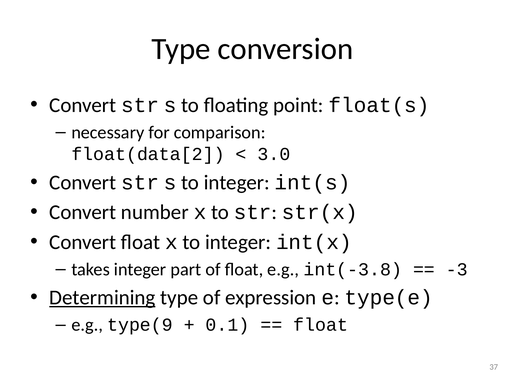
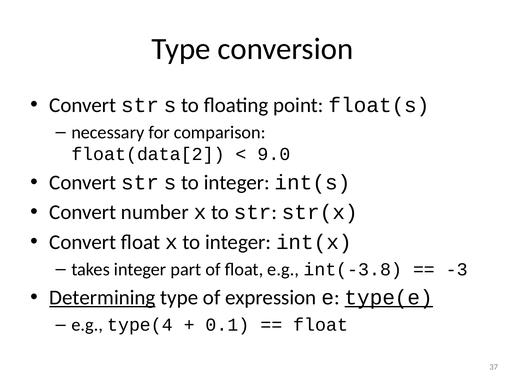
3.0: 3.0 -> 9.0 (274, 154)
type(e underline: none -> present (389, 297)
type(9: type(9 -> type(4 (140, 325)
